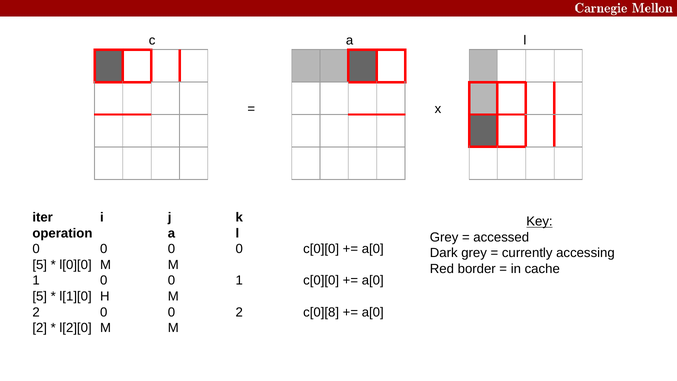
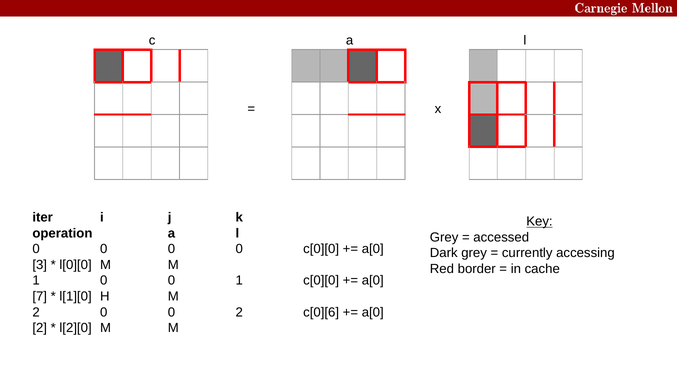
5: 5 -> 3 (40, 265)
5: 5 -> 7 (40, 296)
c[0][8: c[0][8 -> c[0][6 (321, 312)
